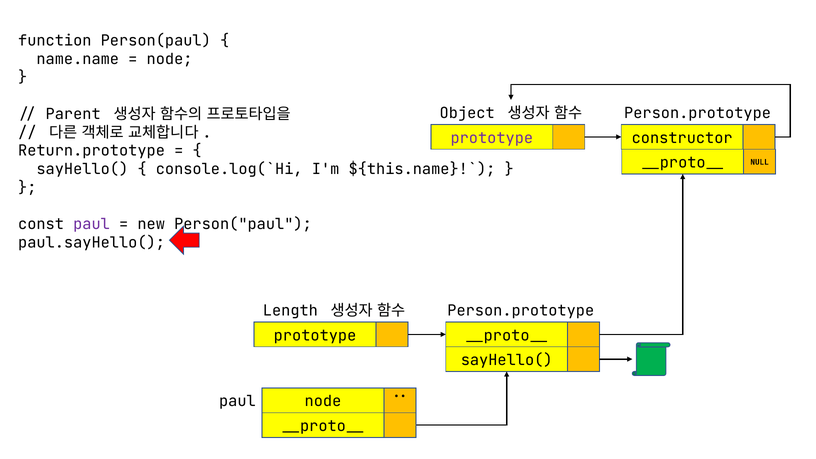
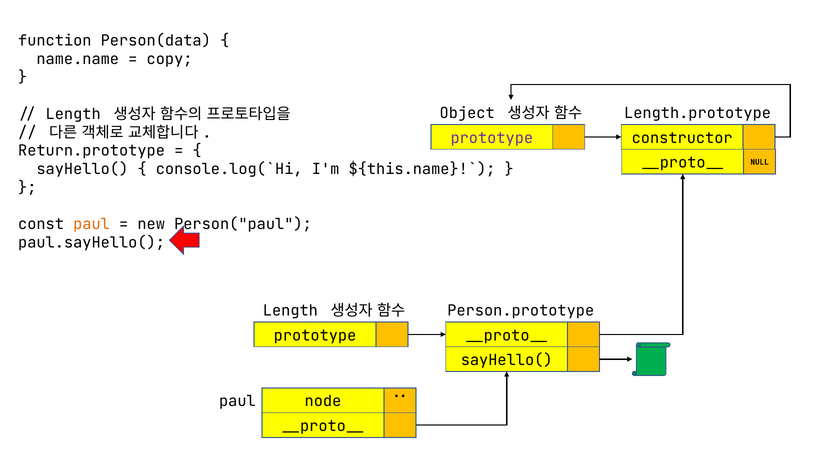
Person(paul: Person(paul -> Person(data (156, 41)
node: node -> copy (170, 59)
Person.prototype: Person.prototype -> Length.prototype (698, 113)
Parent: Parent -> Length (73, 114)
paul colour: purple -> orange (92, 224)
